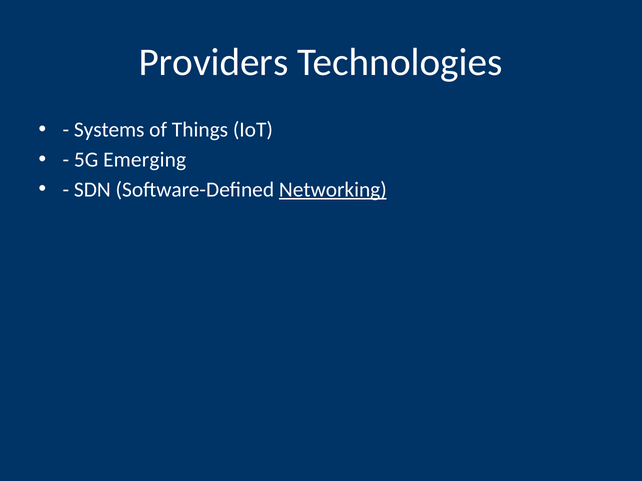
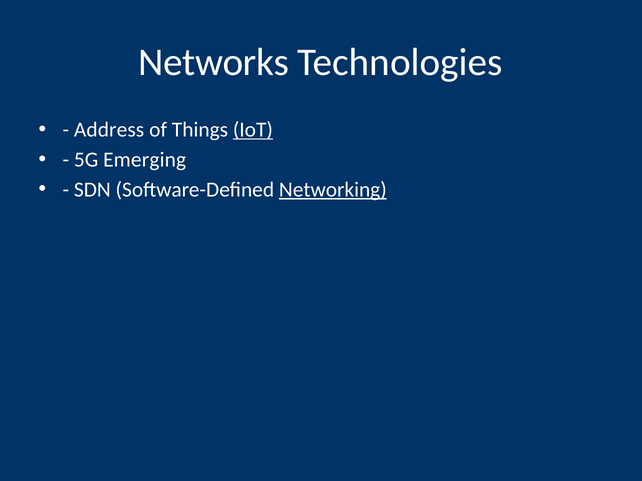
Providers: Providers -> Networks (214, 62)
Systems: Systems -> Address (109, 130)
IoT underline: none -> present (253, 130)
